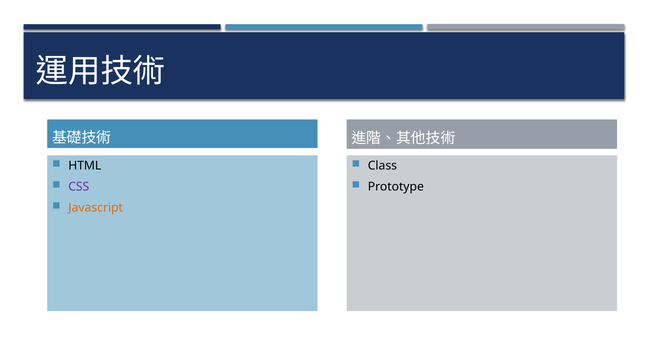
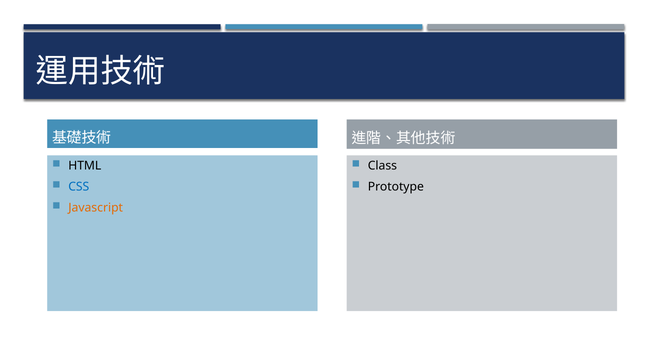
CSS colour: purple -> blue (79, 187)
